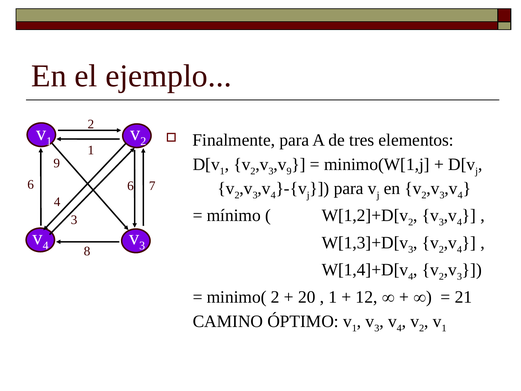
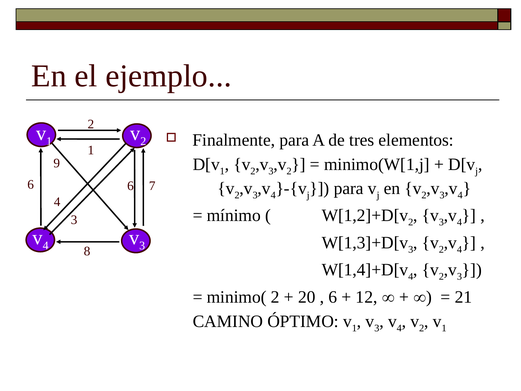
9: 9 -> 2 (289, 171)
1: 1 -> 6 (333, 297)
